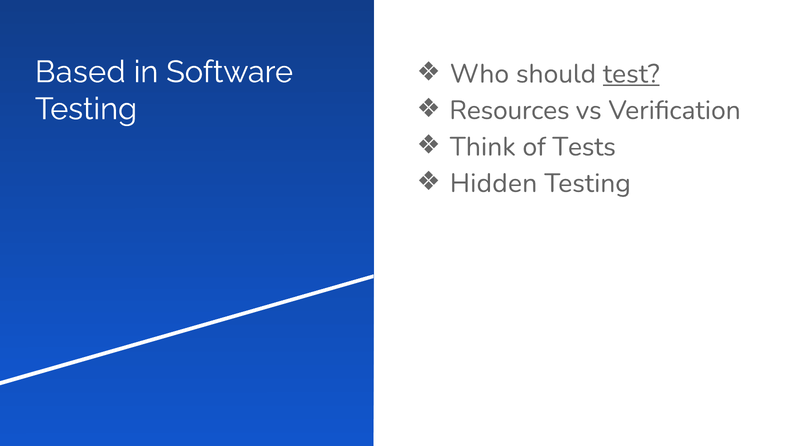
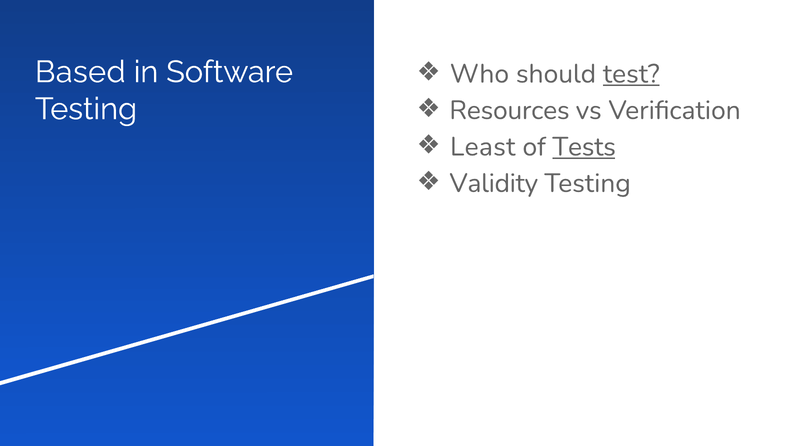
Think: Think -> Least (483, 147)
Tests underline: none -> present (584, 147)
Hidden: Hidden -> Validity (494, 183)
